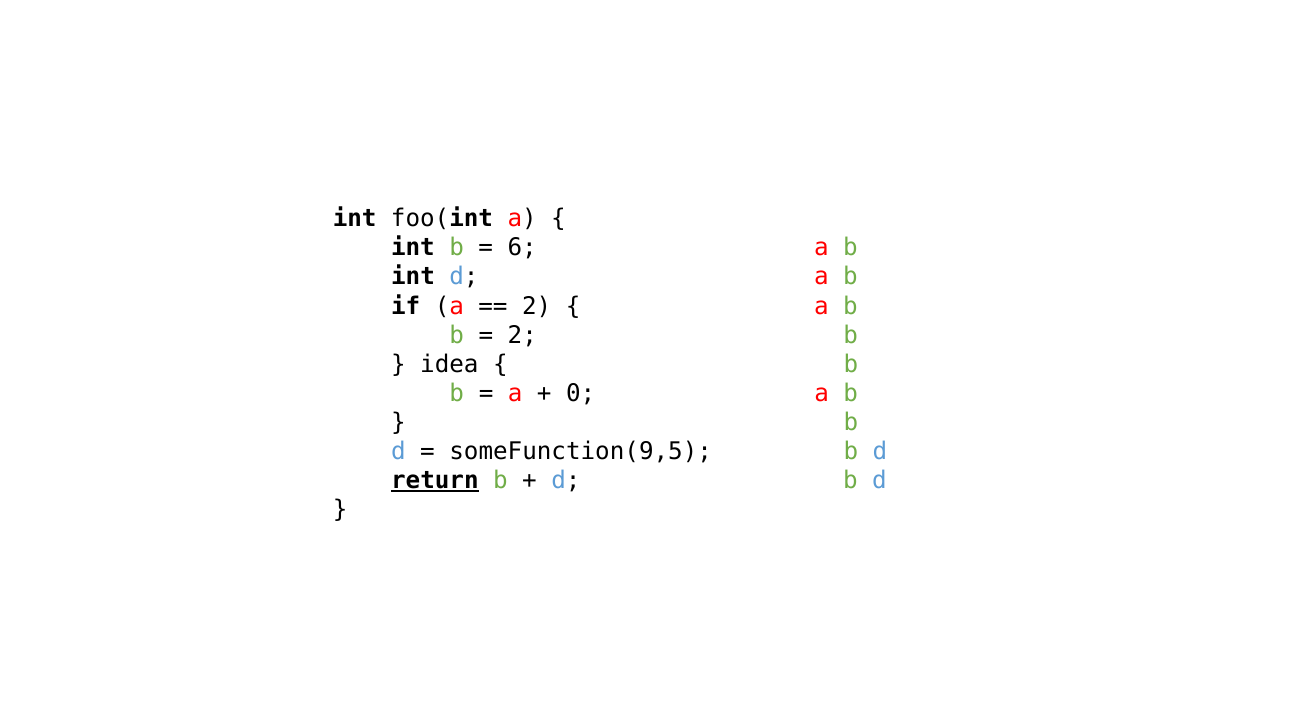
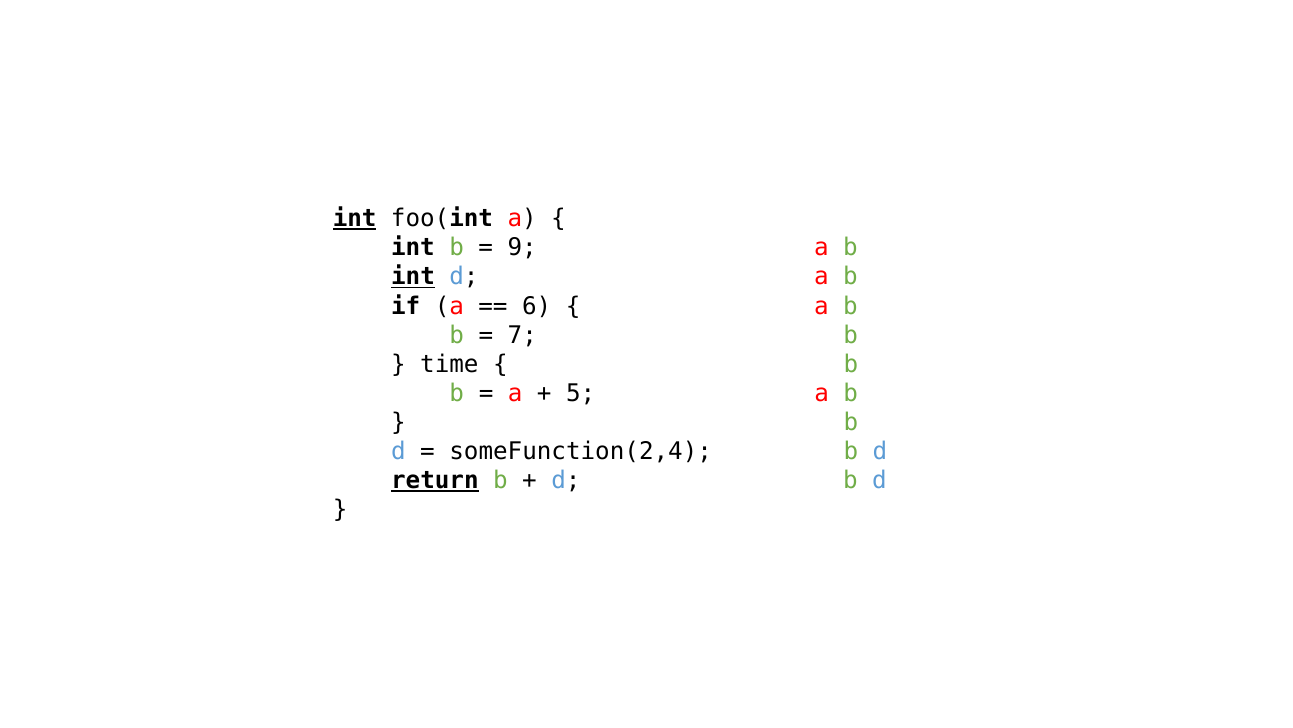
int underline: none -> present (355, 218)
6: 6 -> 9 (522, 248)
int underline: none -> present (413, 277)
2: 2 -> 6 (537, 306)
2: 2 -> 7 (522, 335)
idea: idea -> time (449, 364)
0: 0 -> 5 (581, 393)
someFunction(9,5: someFunction(9,5 -> someFunction(2,4 (581, 451)
